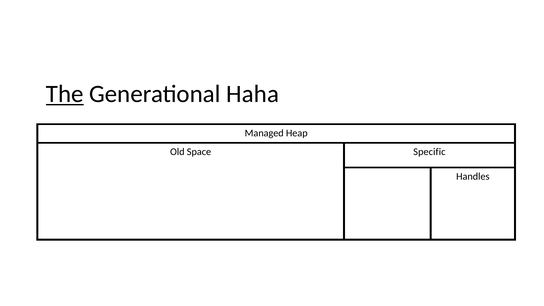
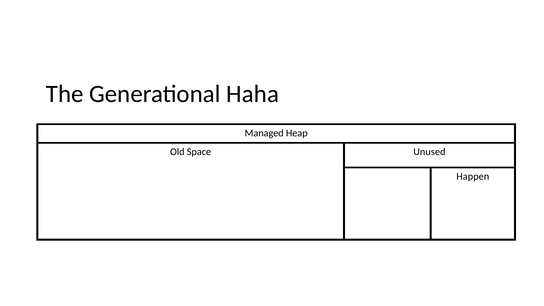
The underline: present -> none (65, 94)
Specific: Specific -> Unused (429, 152)
Handles: Handles -> Happen (473, 176)
